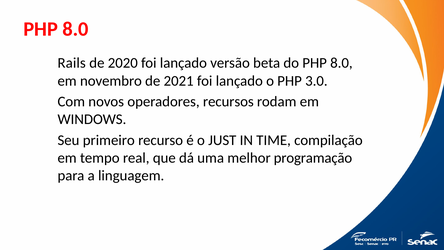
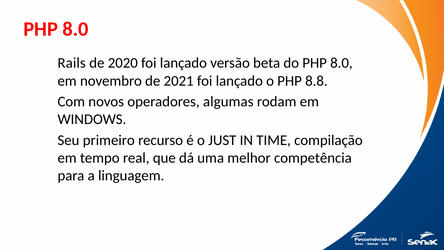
3.0: 3.0 -> 8.8 (316, 81)
recursos: recursos -> algumas (228, 102)
programação: programação -> competência (313, 158)
